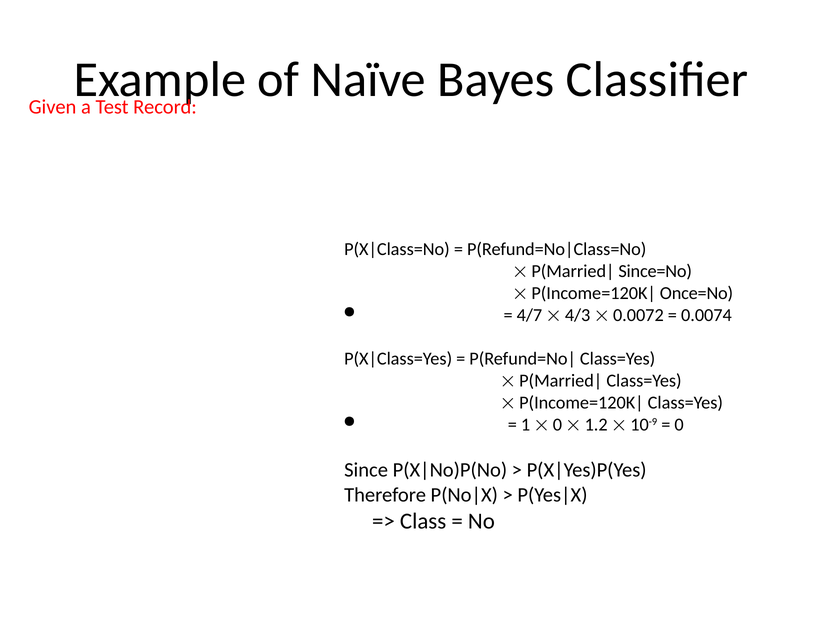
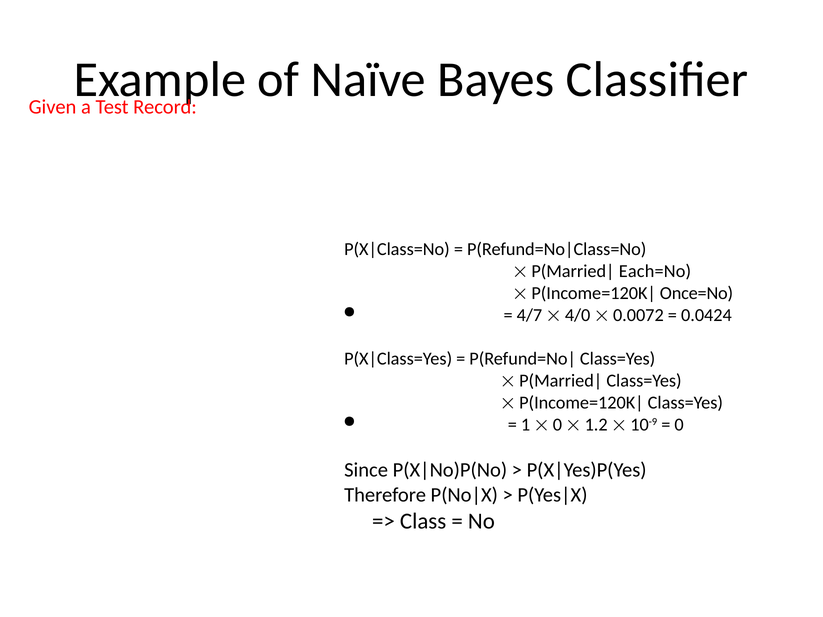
Since=No: Since=No -> Each=No (655, 271)
4/3: 4/3 -> 4/0 (578, 315)
0.0074: 0.0074 -> 0.0424 (706, 315)
